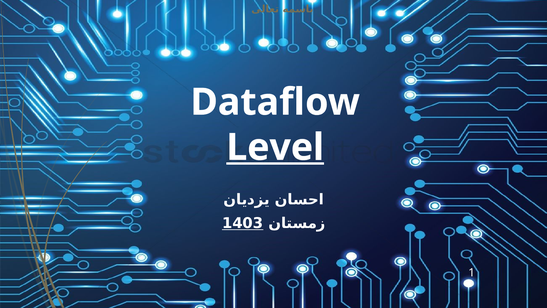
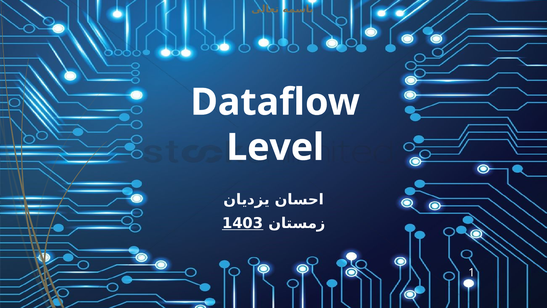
Level underline: present -> none (275, 147)
